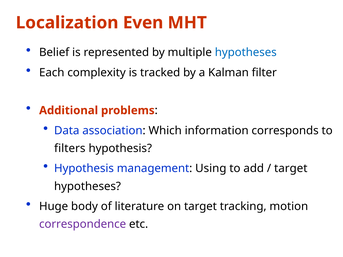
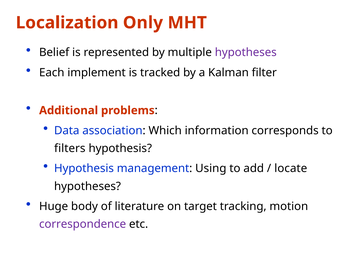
Even: Even -> Only (143, 23)
hypotheses colour: blue -> purple (246, 53)
complexity: complexity -> implement (97, 73)
target: target -> locate (291, 169)
